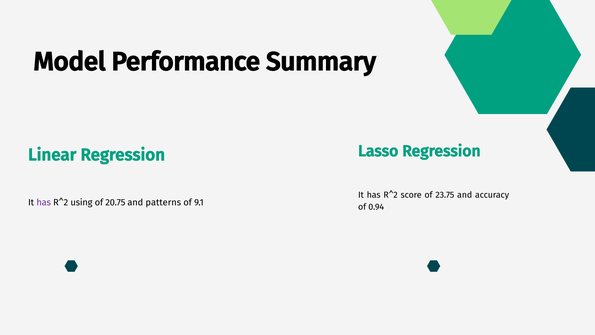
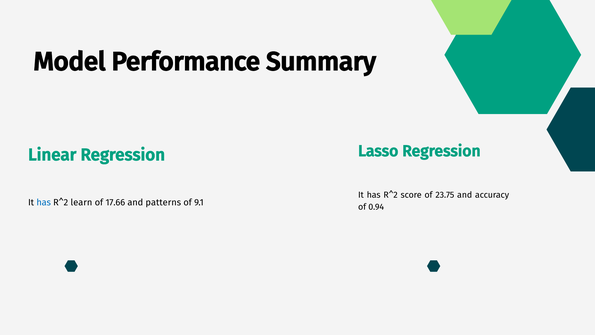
has colour: purple -> blue (44, 202)
using: using -> learn (81, 202)
20.75: 20.75 -> 17.66 (115, 202)
